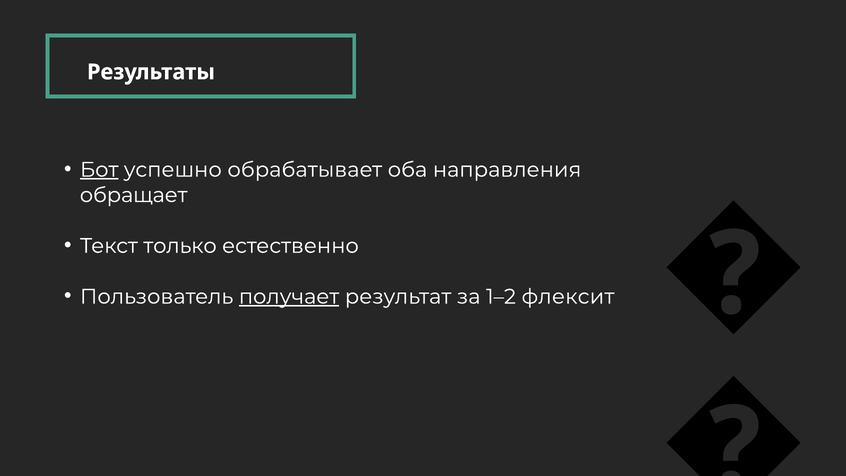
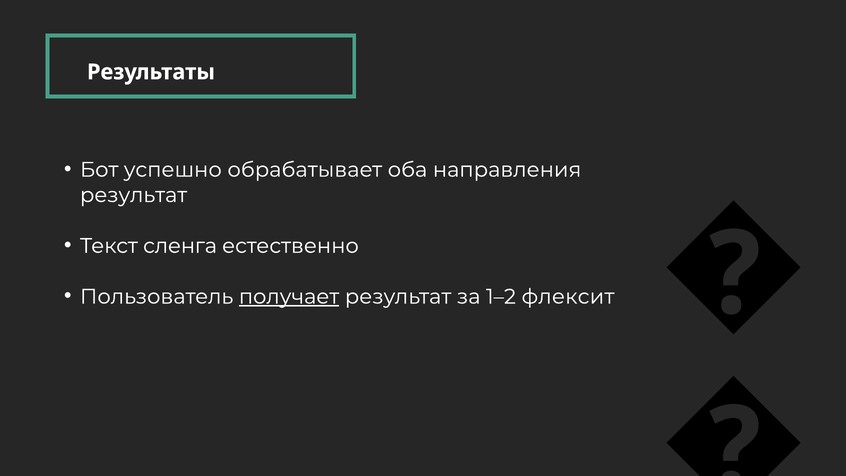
Бот underline: present -> none (99, 170)
обращает: обращает -> результат (134, 195)
только: только -> сленга (180, 246)
